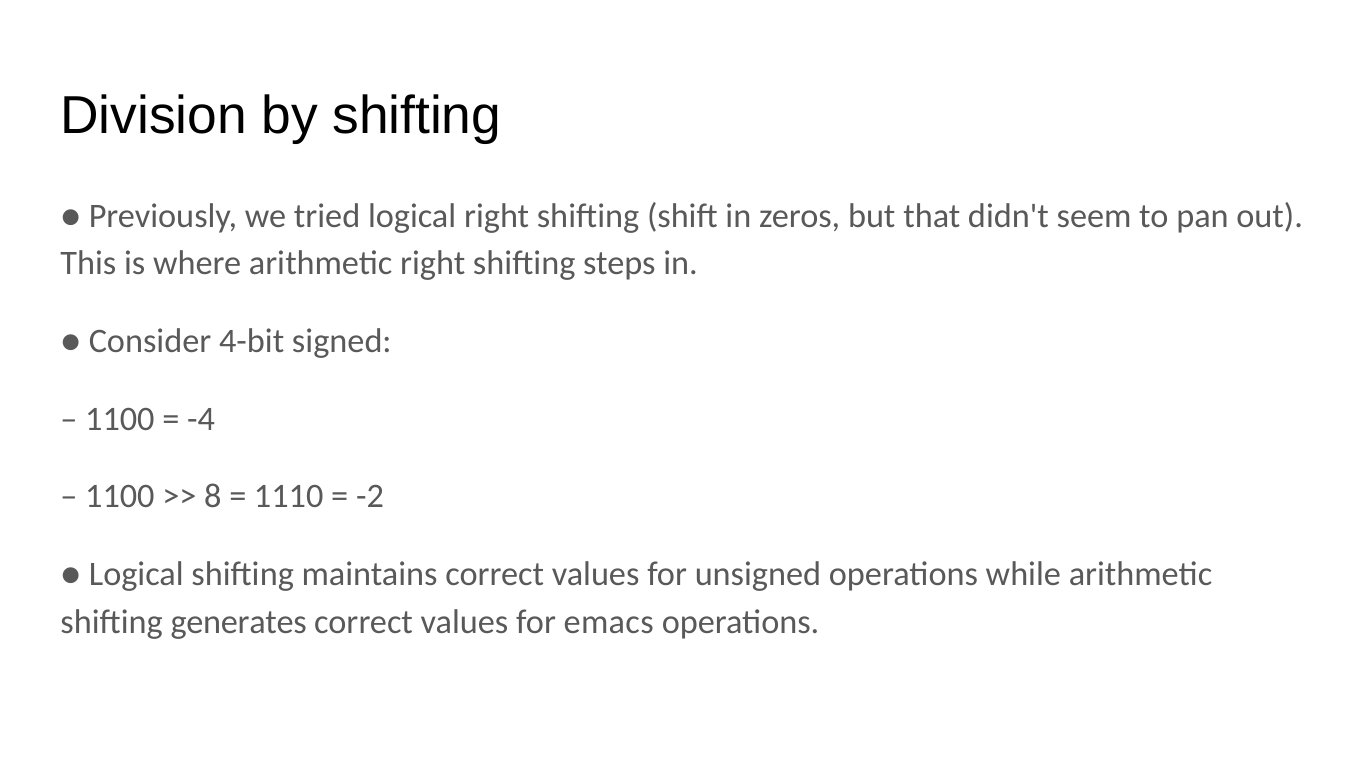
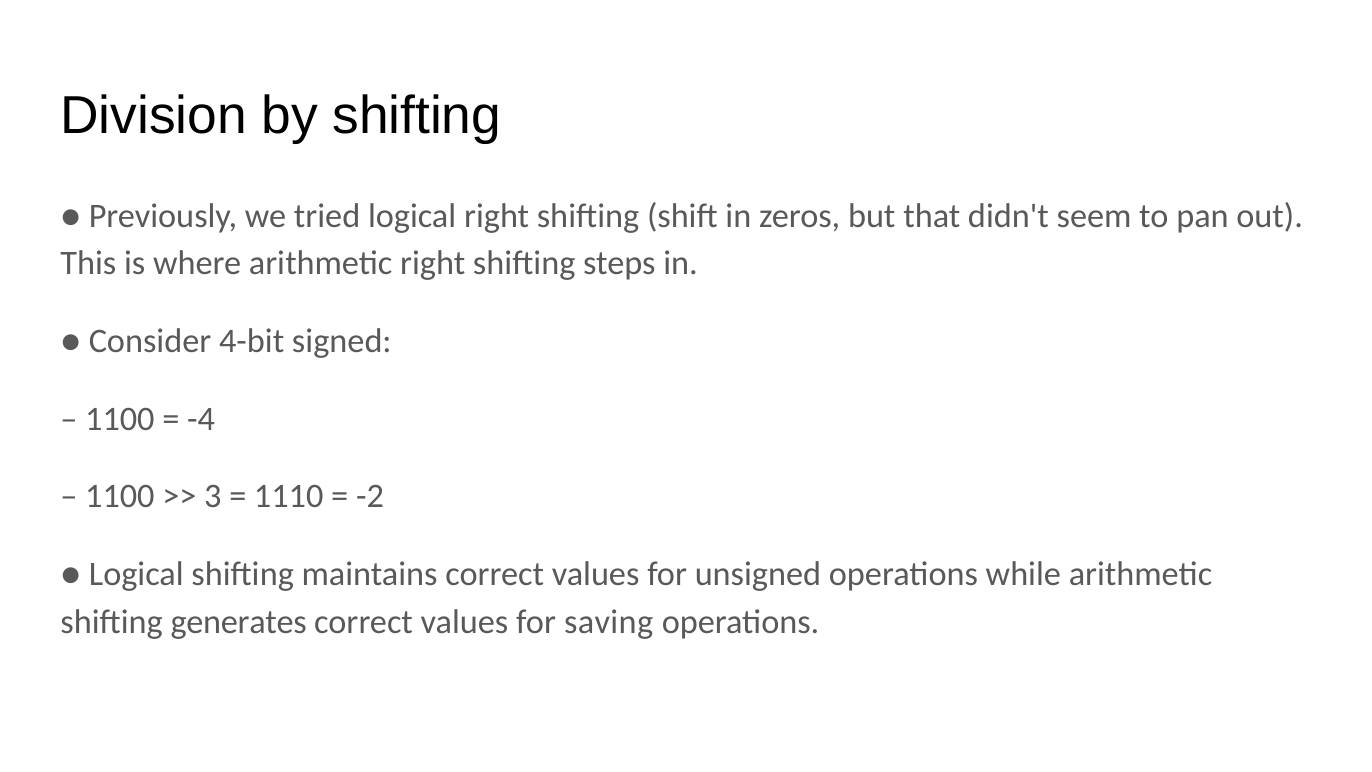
8: 8 -> 3 (213, 496)
emacs: emacs -> saving (609, 622)
